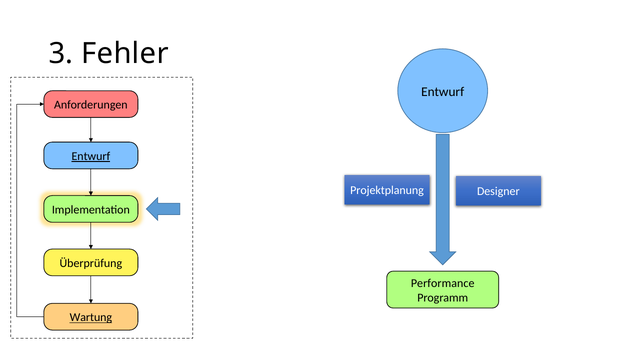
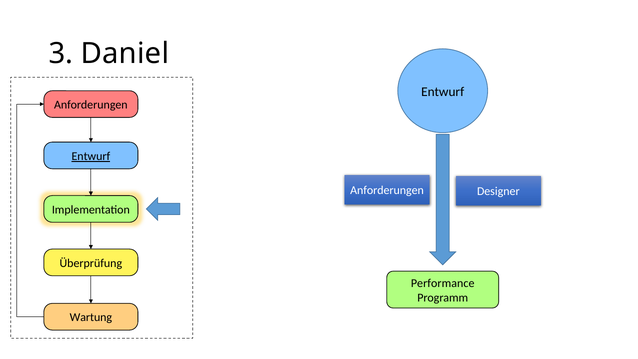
Fehler: Fehler -> Daniel (125, 54)
Projektplanung: Projektplanung -> Anforderungen (387, 190)
Wartung underline: present -> none (91, 317)
